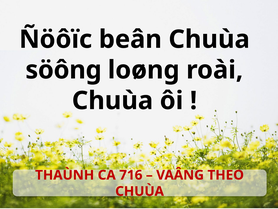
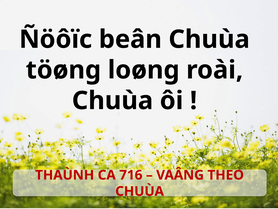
söông: söông -> töøng (63, 70)
